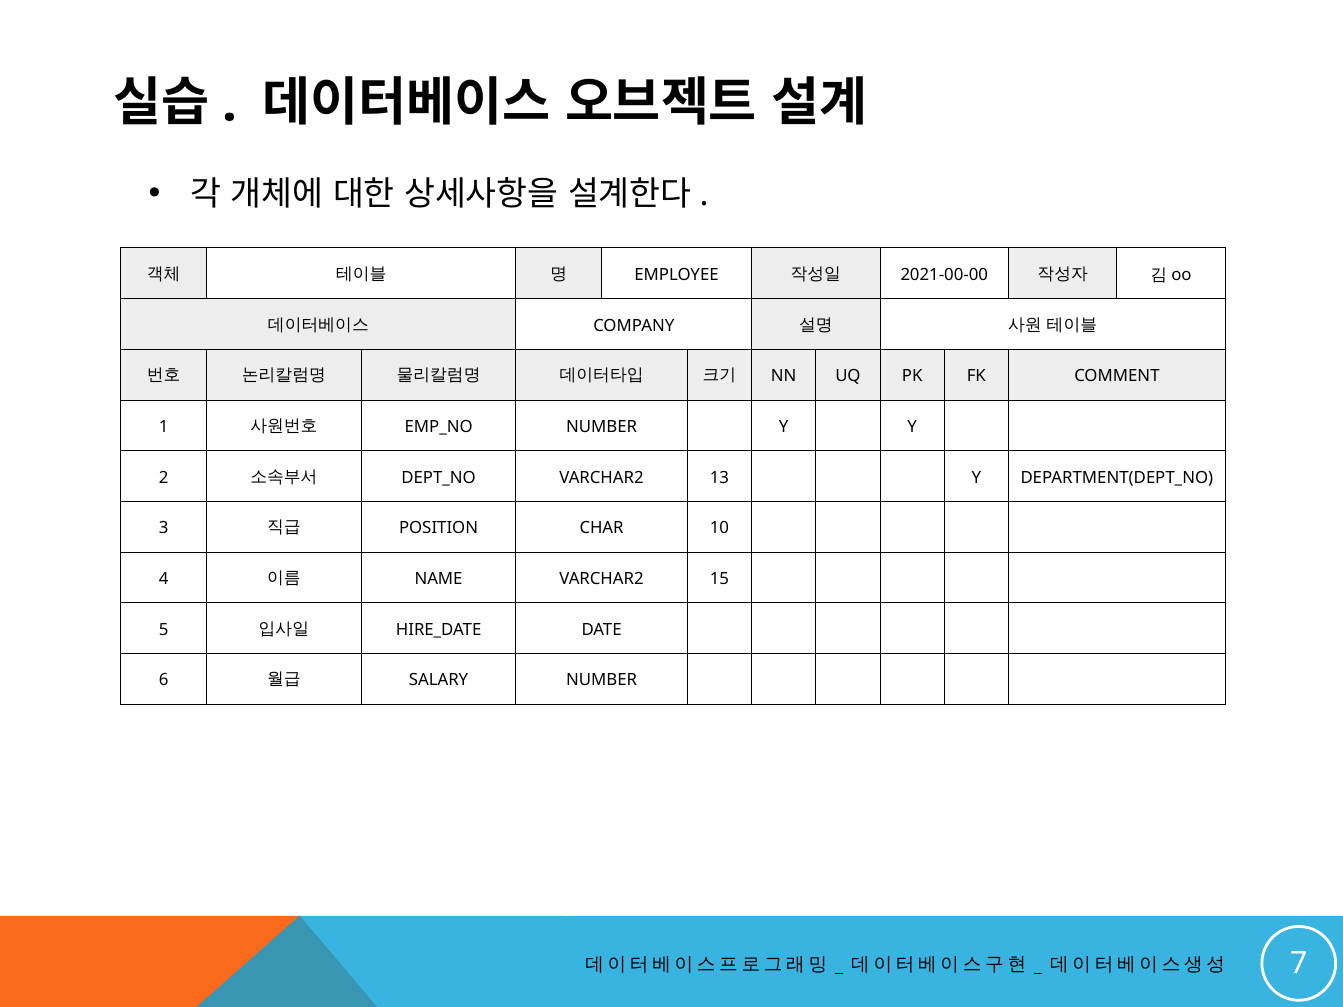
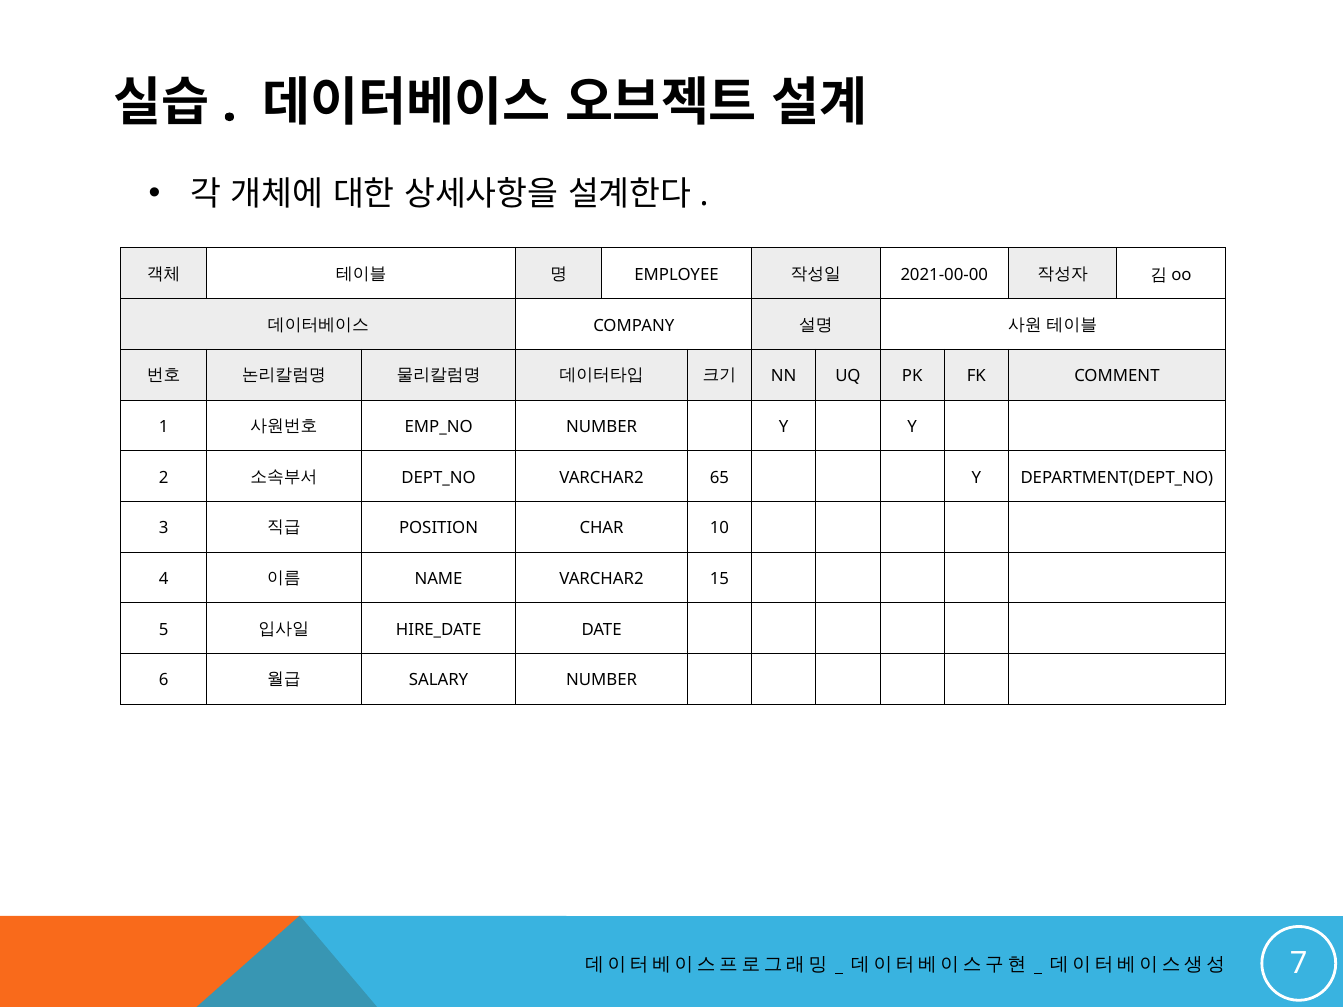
13: 13 -> 65 (720, 478)
